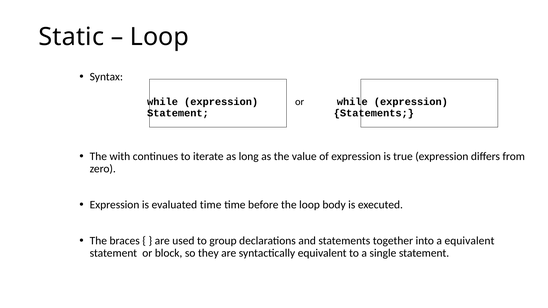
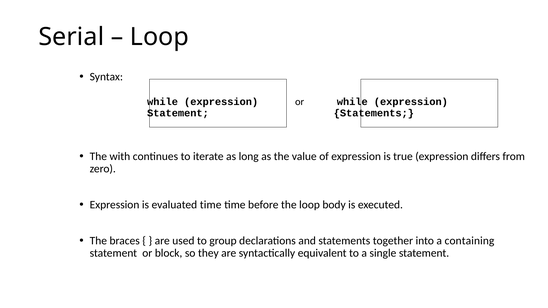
Static: Static -> Serial (71, 37)
a equivalent: equivalent -> containing (469, 241)
